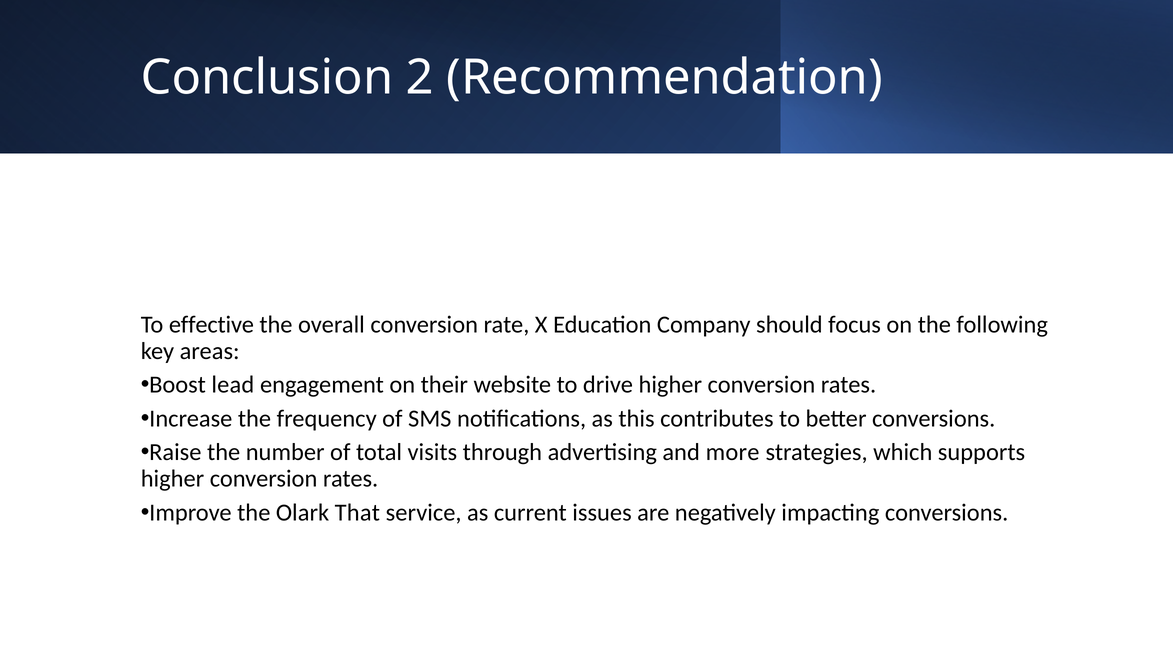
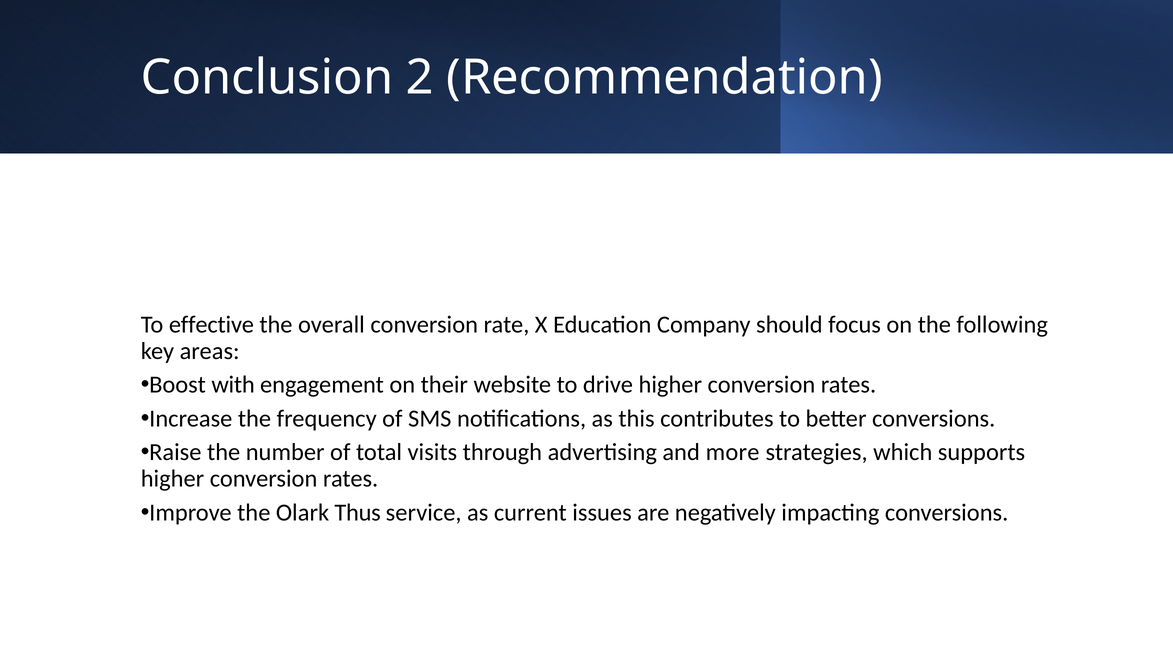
lead: lead -> with (233, 385)
That: That -> Thus (358, 512)
